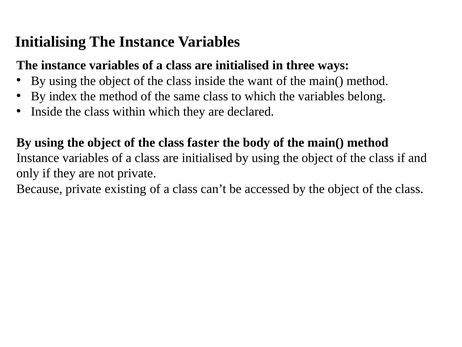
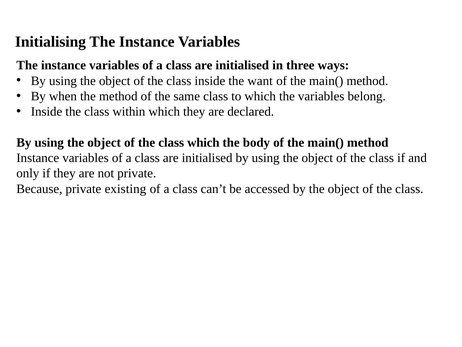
index: index -> when (63, 96)
class faster: faster -> which (203, 142)
